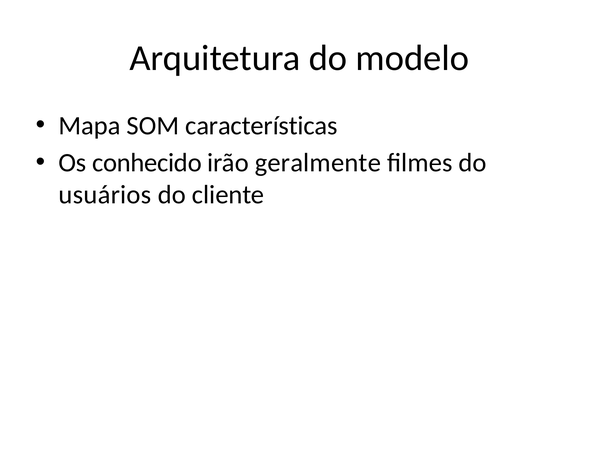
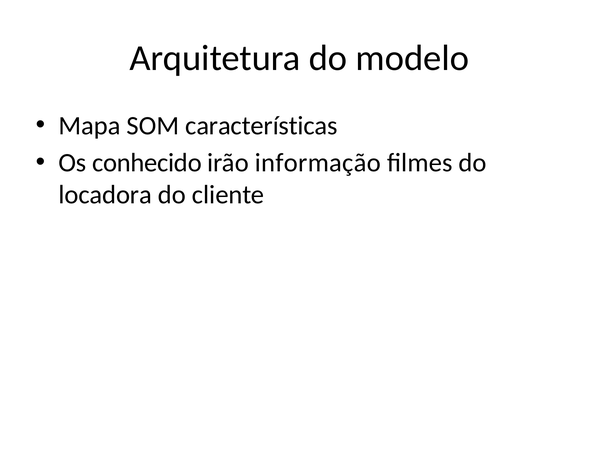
geralmente: geralmente -> informação (318, 163)
usuários: usuários -> locadora (105, 195)
